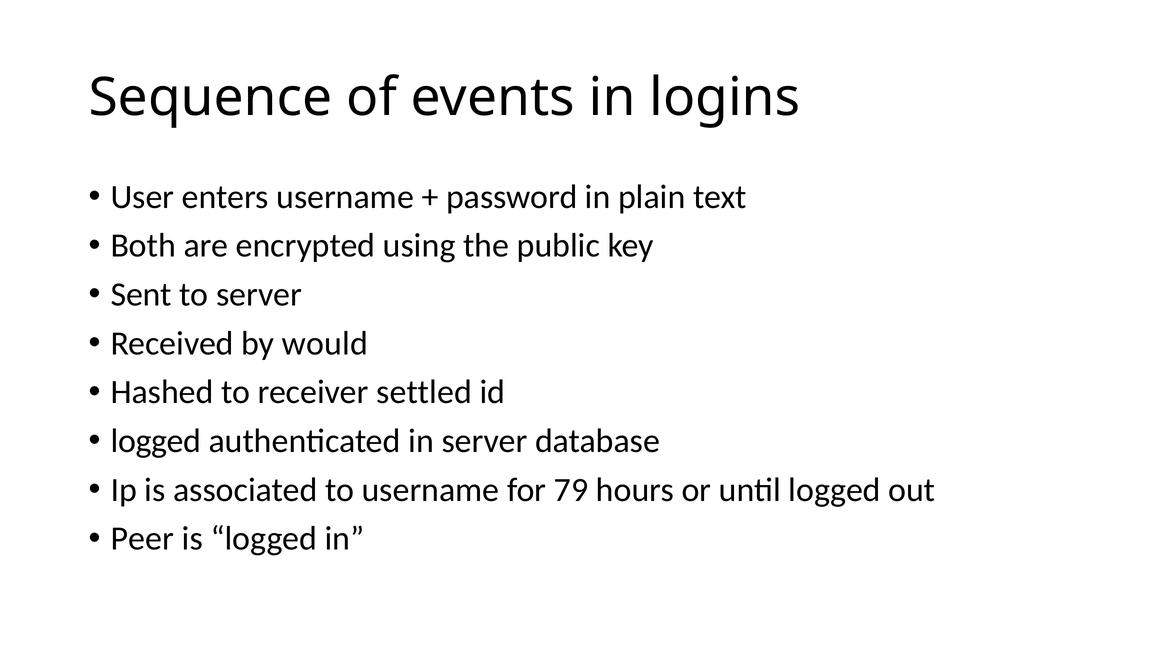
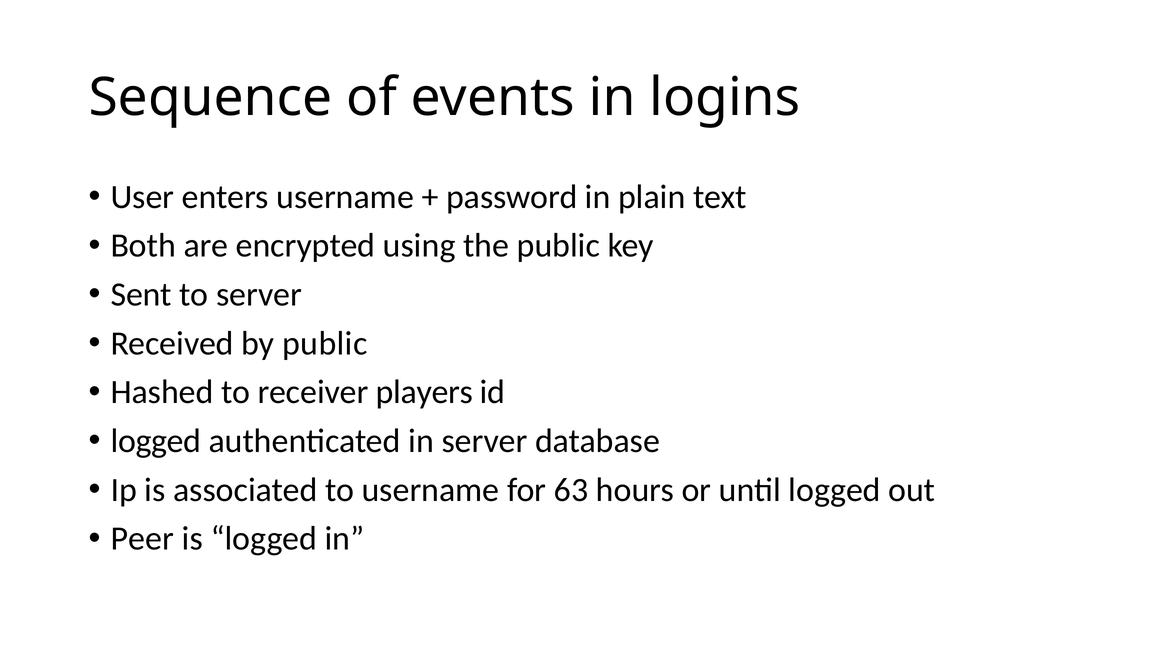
by would: would -> public (325, 343)
settled: settled -> players (424, 392)
79: 79 -> 63 (571, 490)
